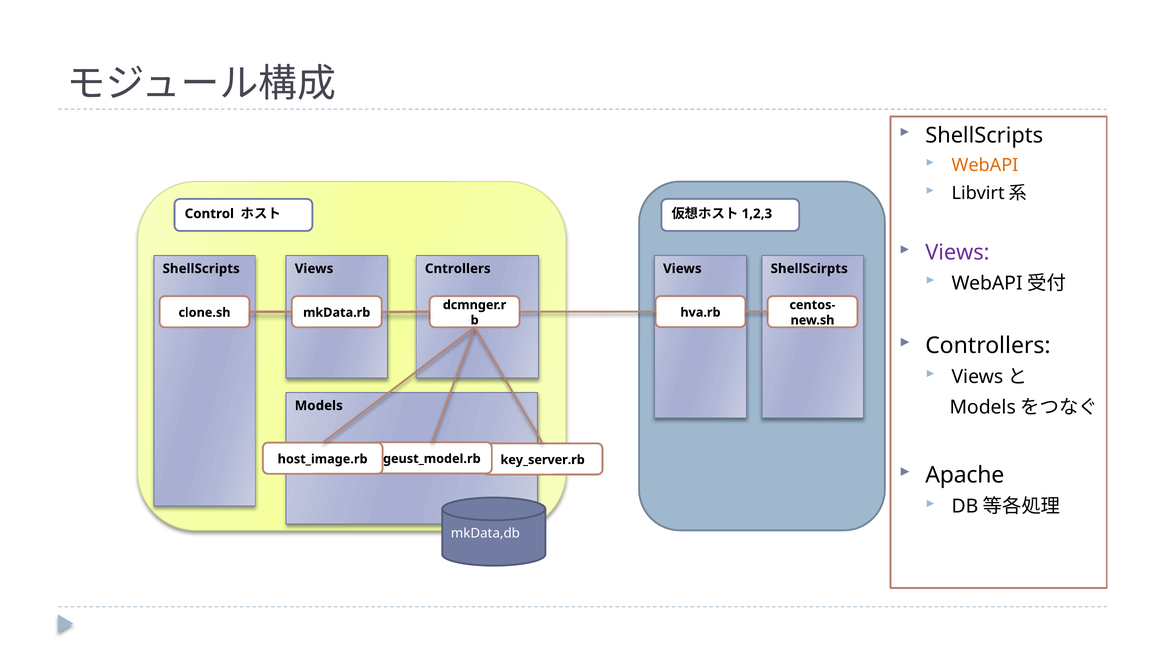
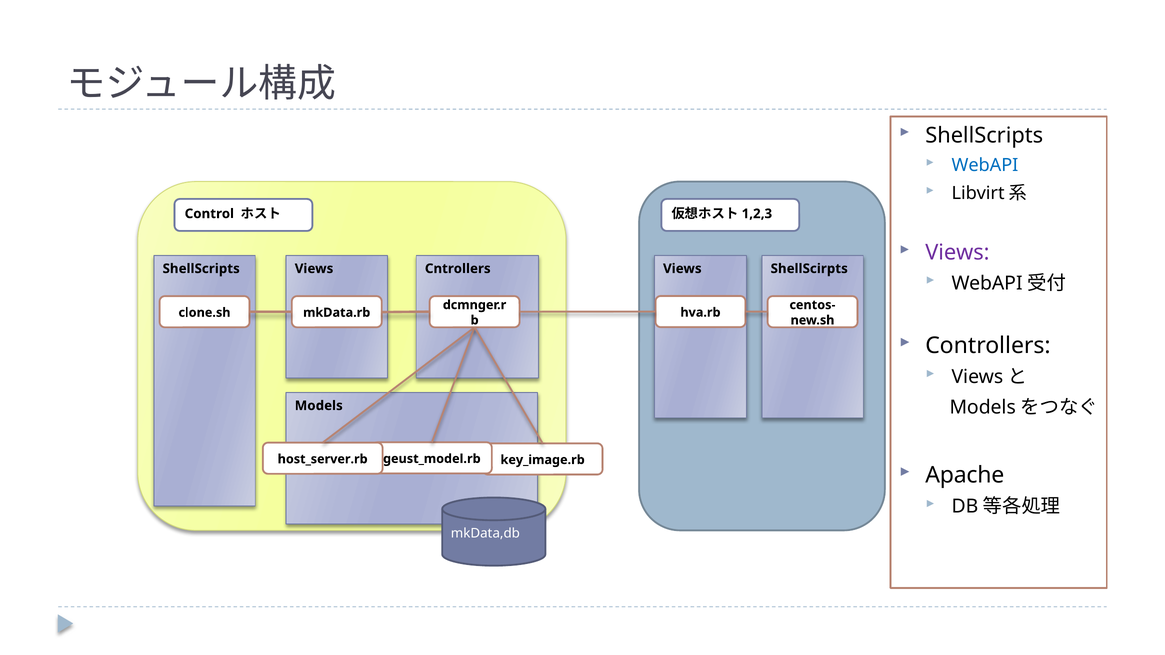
WebAPI colour: orange -> blue (985, 165)
host_image.rb: host_image.rb -> host_server.rb (323, 459)
key_server.rb: key_server.rb -> key_image.rb (543, 460)
